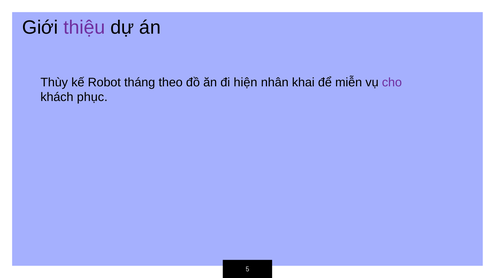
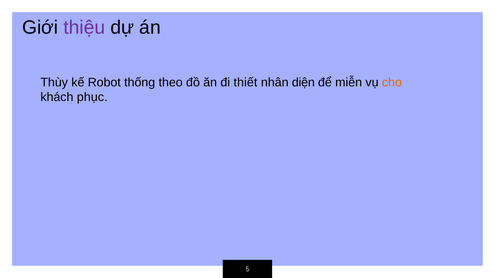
tháng: tháng -> thống (140, 82)
hiện: hiện -> thiết (245, 82)
khai: khai -> diện (303, 82)
cho colour: purple -> orange (392, 82)
